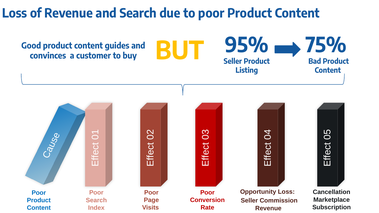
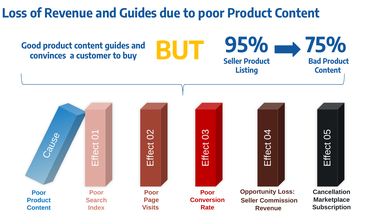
and Search: Search -> Guides (138, 13)
